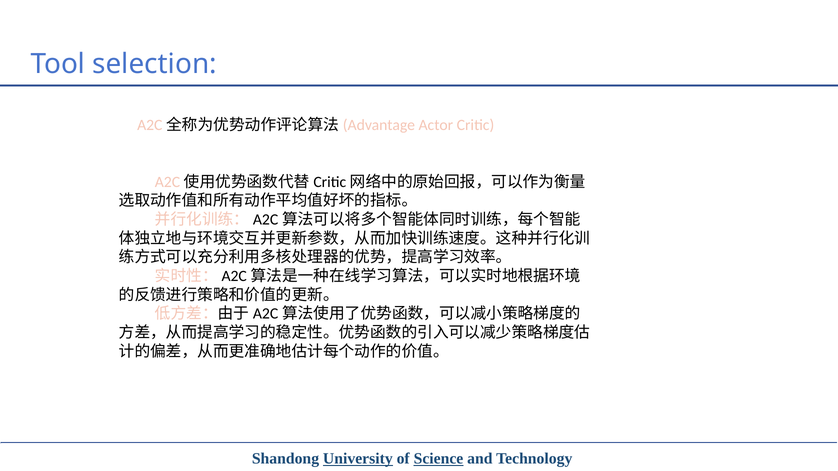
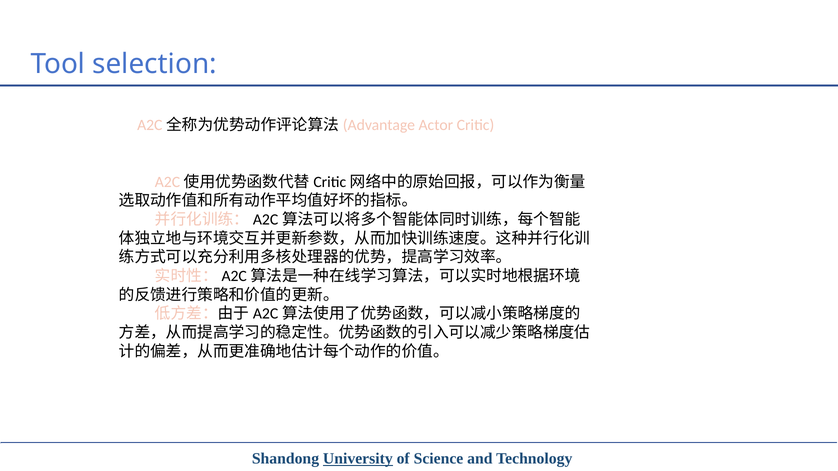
Science underline: present -> none (438, 459)
